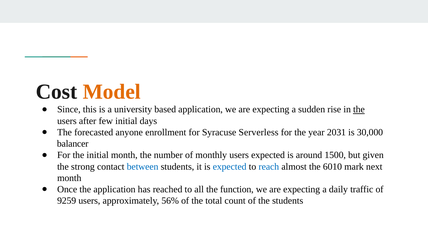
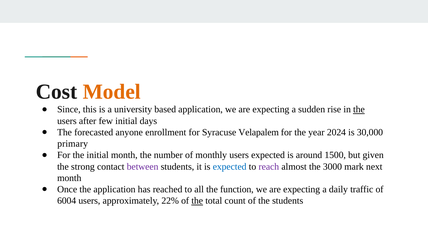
Serverless: Serverless -> Velapalem (259, 132)
2031: 2031 -> 2024 (336, 132)
balancer: balancer -> primary (73, 144)
between colour: blue -> purple (143, 166)
reach colour: blue -> purple (269, 166)
6010: 6010 -> 3000 (332, 166)
9259: 9259 -> 6004 (67, 201)
56%: 56% -> 22% (170, 201)
the underline: none -> present (197, 201)
